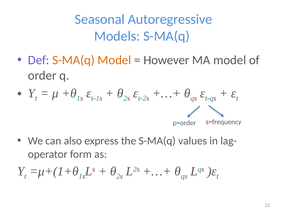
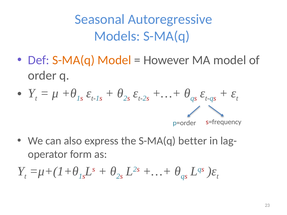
values: values -> better (193, 141)
